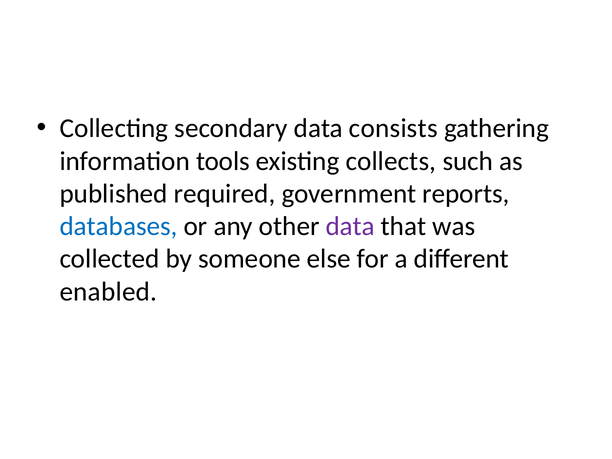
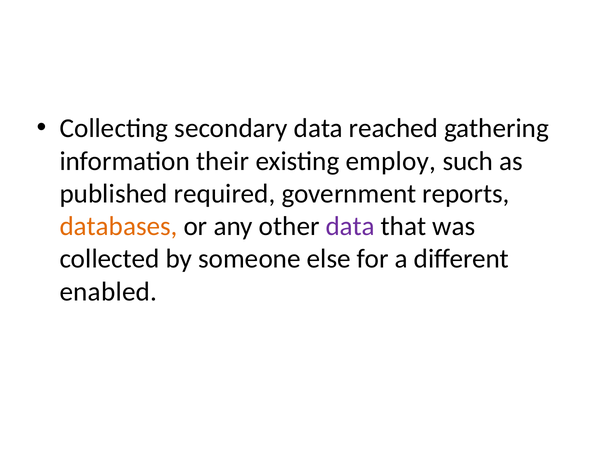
consists: consists -> reached (393, 128)
tools: tools -> their (223, 161)
collects: collects -> employ (391, 161)
databases colour: blue -> orange (119, 226)
